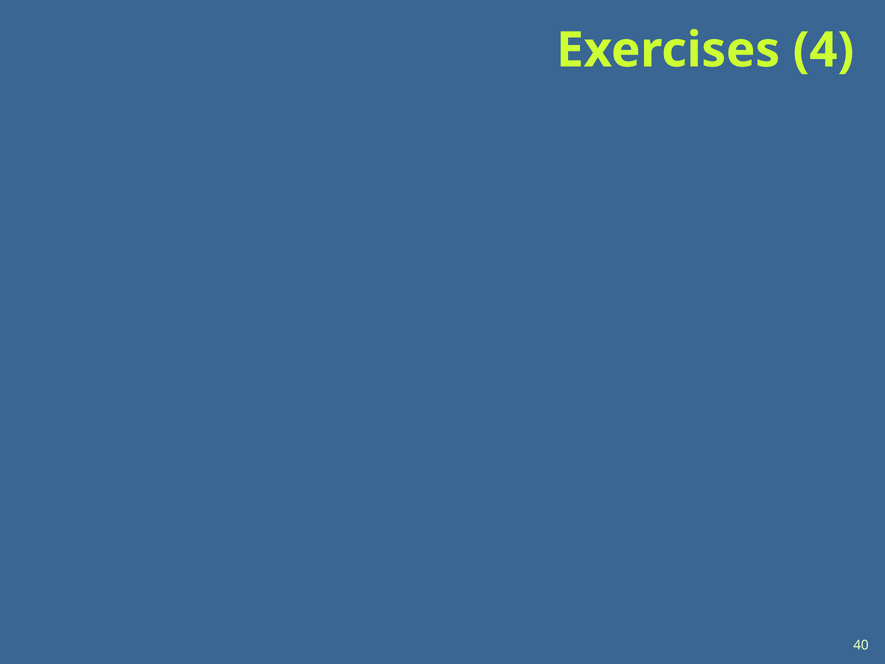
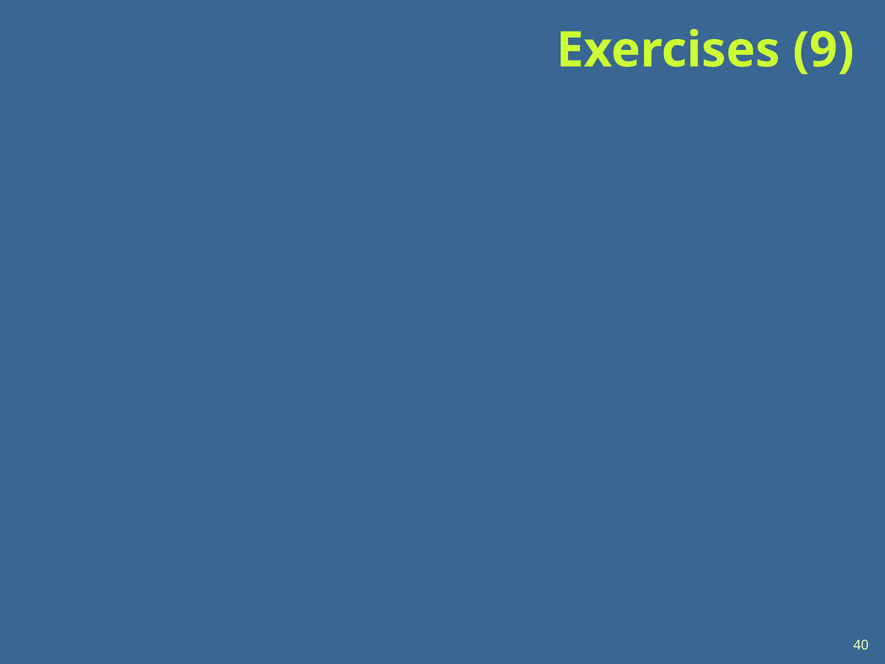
Exercises 4: 4 -> 9 (823, 50)
